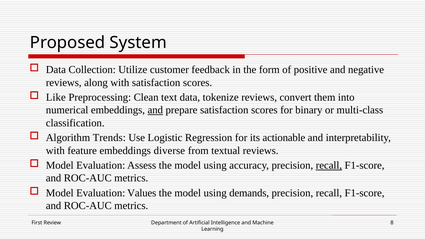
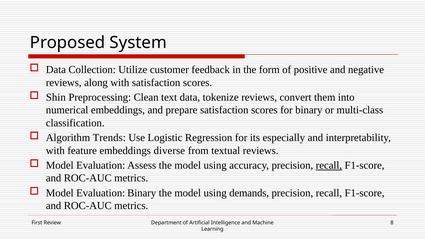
Like: Like -> Shin (56, 97)
and underline: present -> none (155, 110)
actionable: actionable -> especially (284, 138)
Evaluation Values: Values -> Binary (142, 193)
